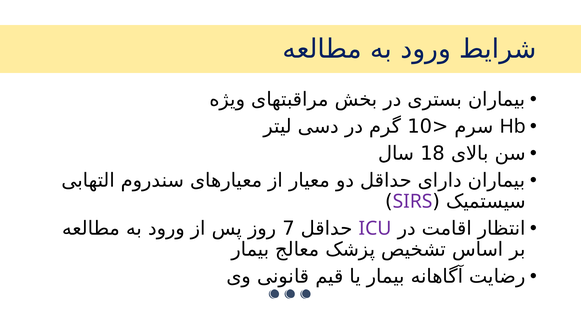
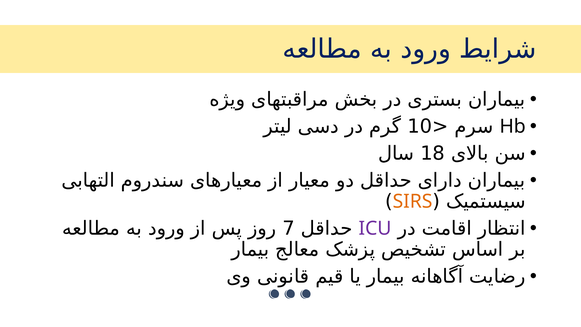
SIRS colour: purple -> orange (413, 201)
